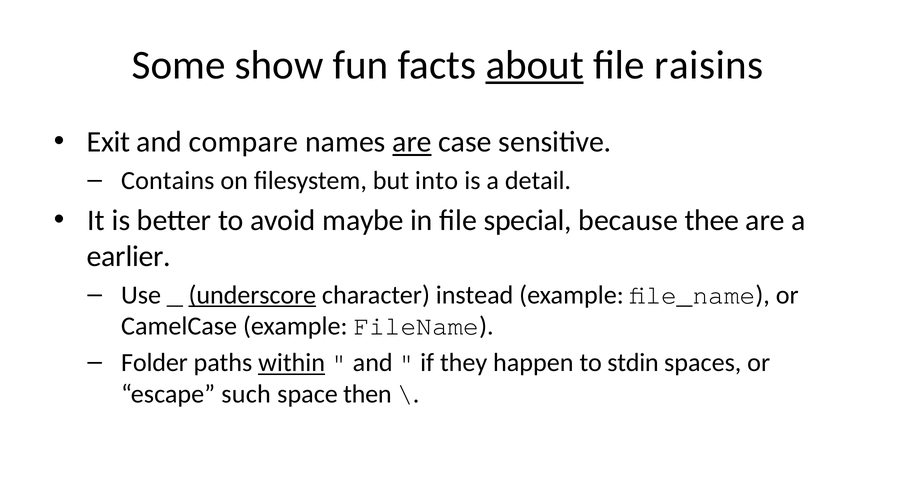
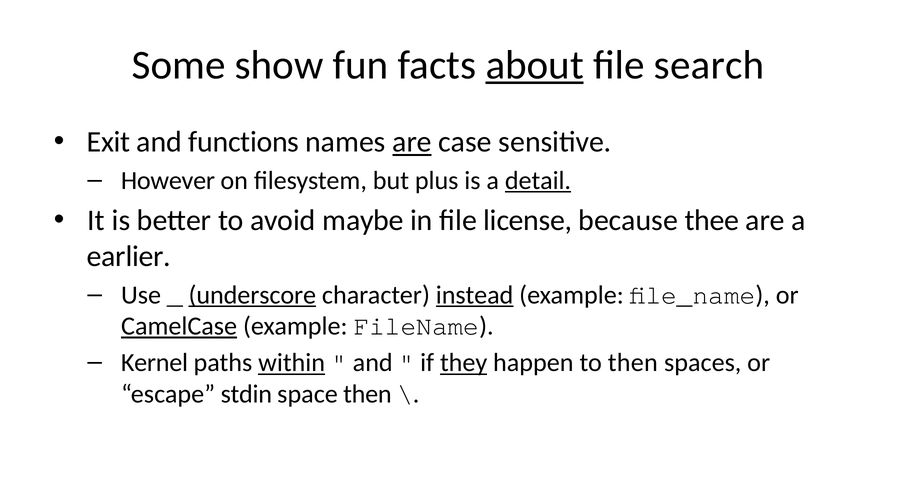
raisins: raisins -> search (709, 65)
compare: compare -> functions (244, 142)
Contains: Contains -> However (168, 181)
into: into -> plus (437, 181)
detail underline: none -> present (538, 181)
special: special -> license (528, 221)
instead underline: none -> present (475, 295)
CamelCase underline: none -> present (179, 327)
Folder: Folder -> Kernel (154, 363)
they underline: none -> present (464, 363)
to stdin: stdin -> then (633, 363)
such: such -> stdin (246, 395)
